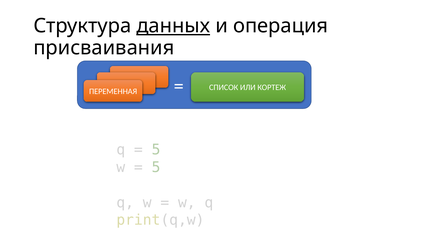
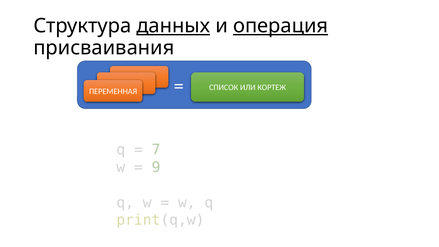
операция underline: none -> present (281, 26)
5: 5 -> 7 (156, 150)
5: 5 -> 9 (156, 167)
